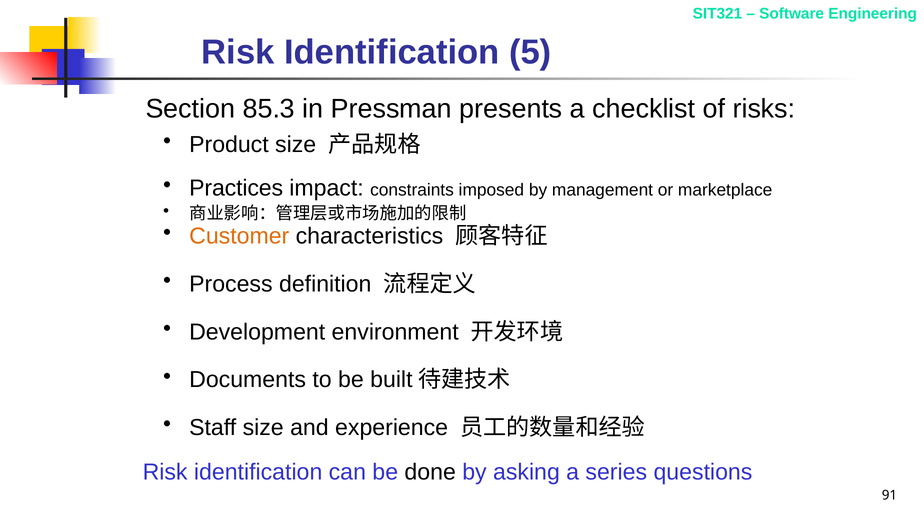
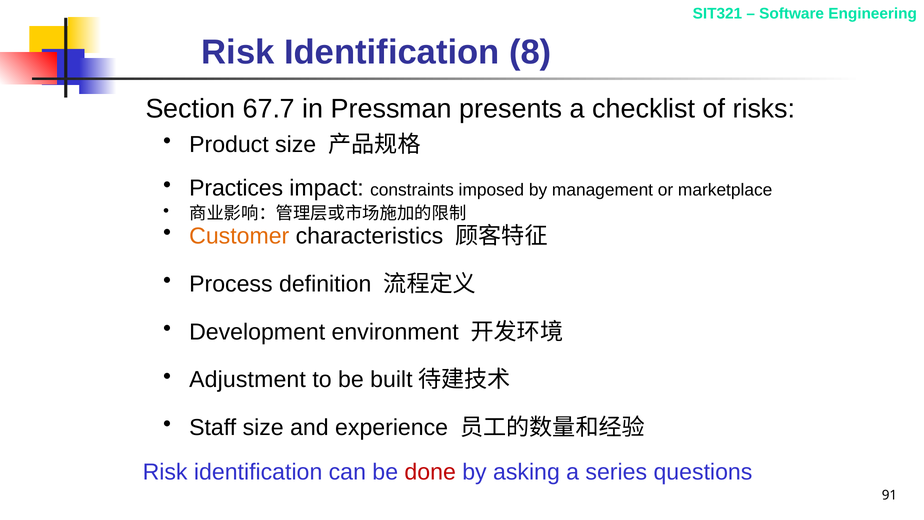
5: 5 -> 8 (530, 52)
85.3: 85.3 -> 67.7 (269, 109)
Documents: Documents -> Adjustment (248, 380)
done colour: black -> red (430, 472)
